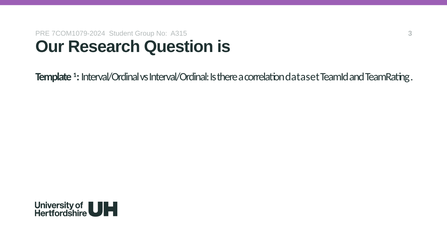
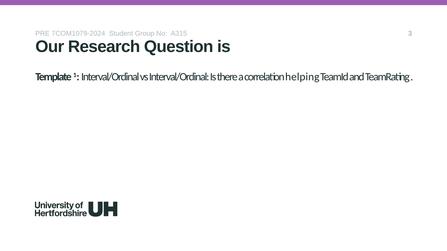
dataset: dataset -> helping (302, 77)
